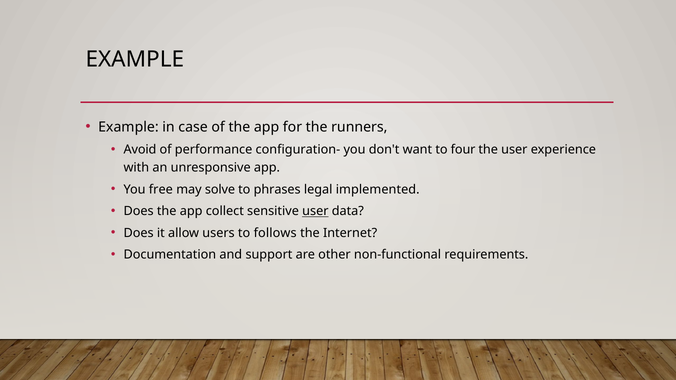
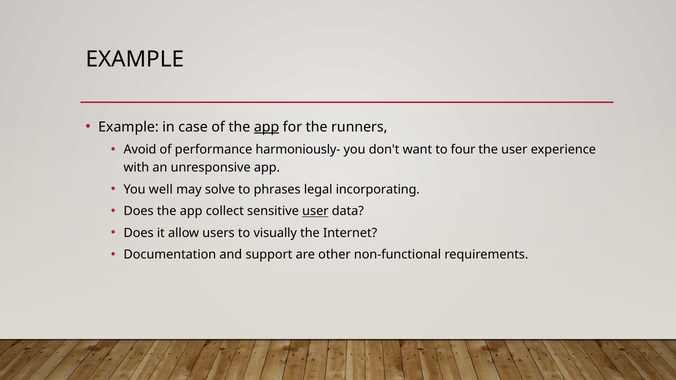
app underline: none -> present (267, 127)
configuration-: configuration- -> harmoniously- (298, 150)
free: free -> well (161, 190)
implemented: implemented -> incorporating (378, 190)
follows: follows -> visually (275, 233)
